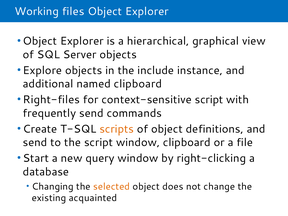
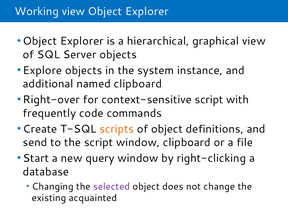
Working files: files -> view (73, 11)
include: include -> system (156, 70)
Right-files: Right-files -> Right-over (51, 100)
frequently send: send -> code (91, 113)
selected colour: orange -> purple (112, 187)
